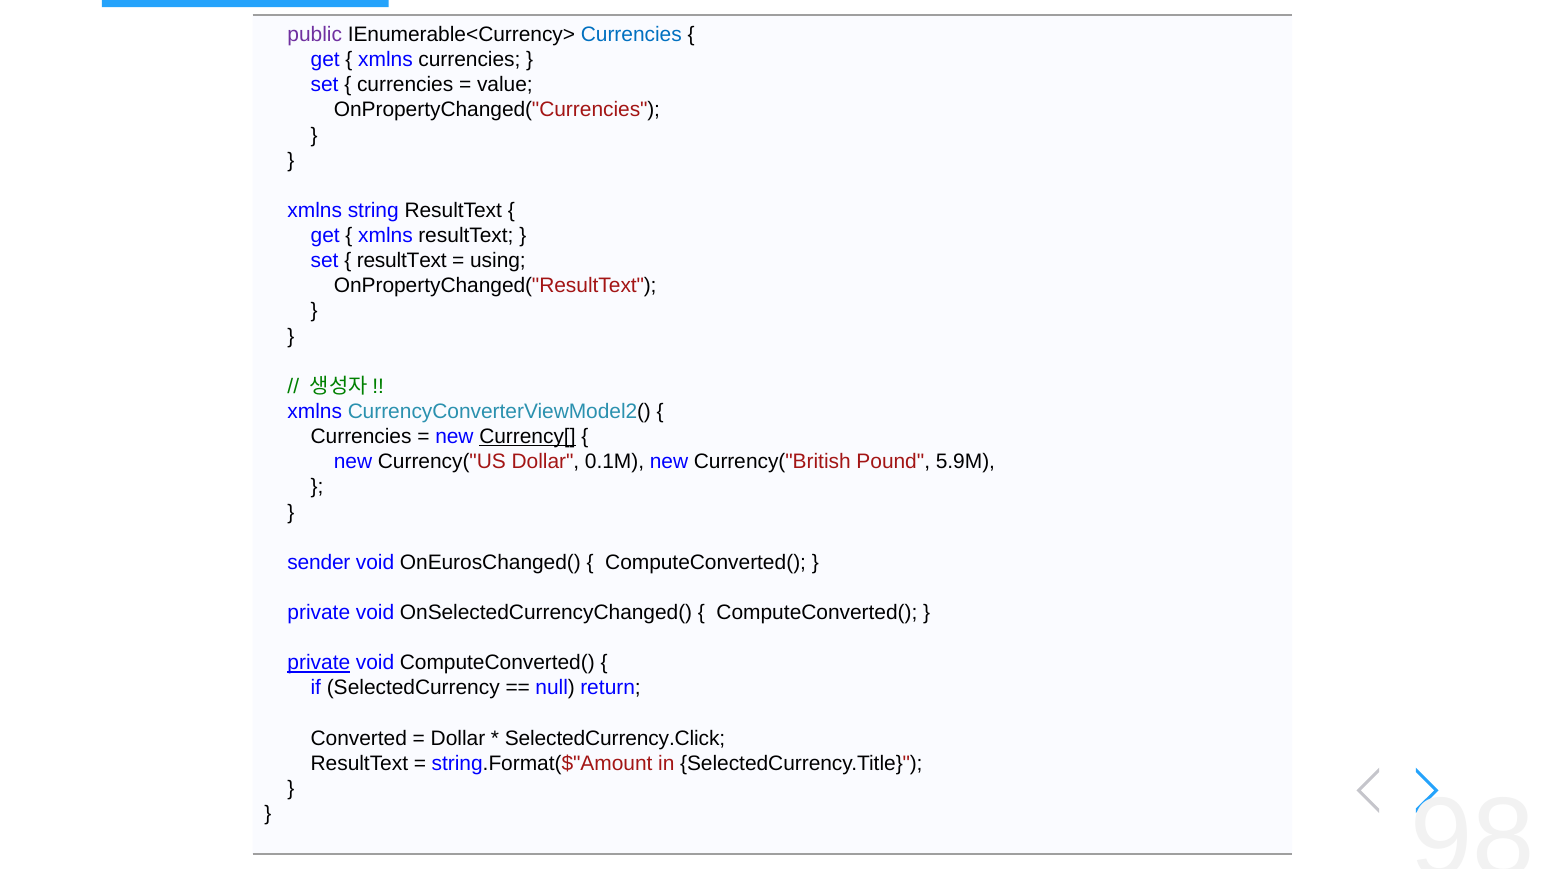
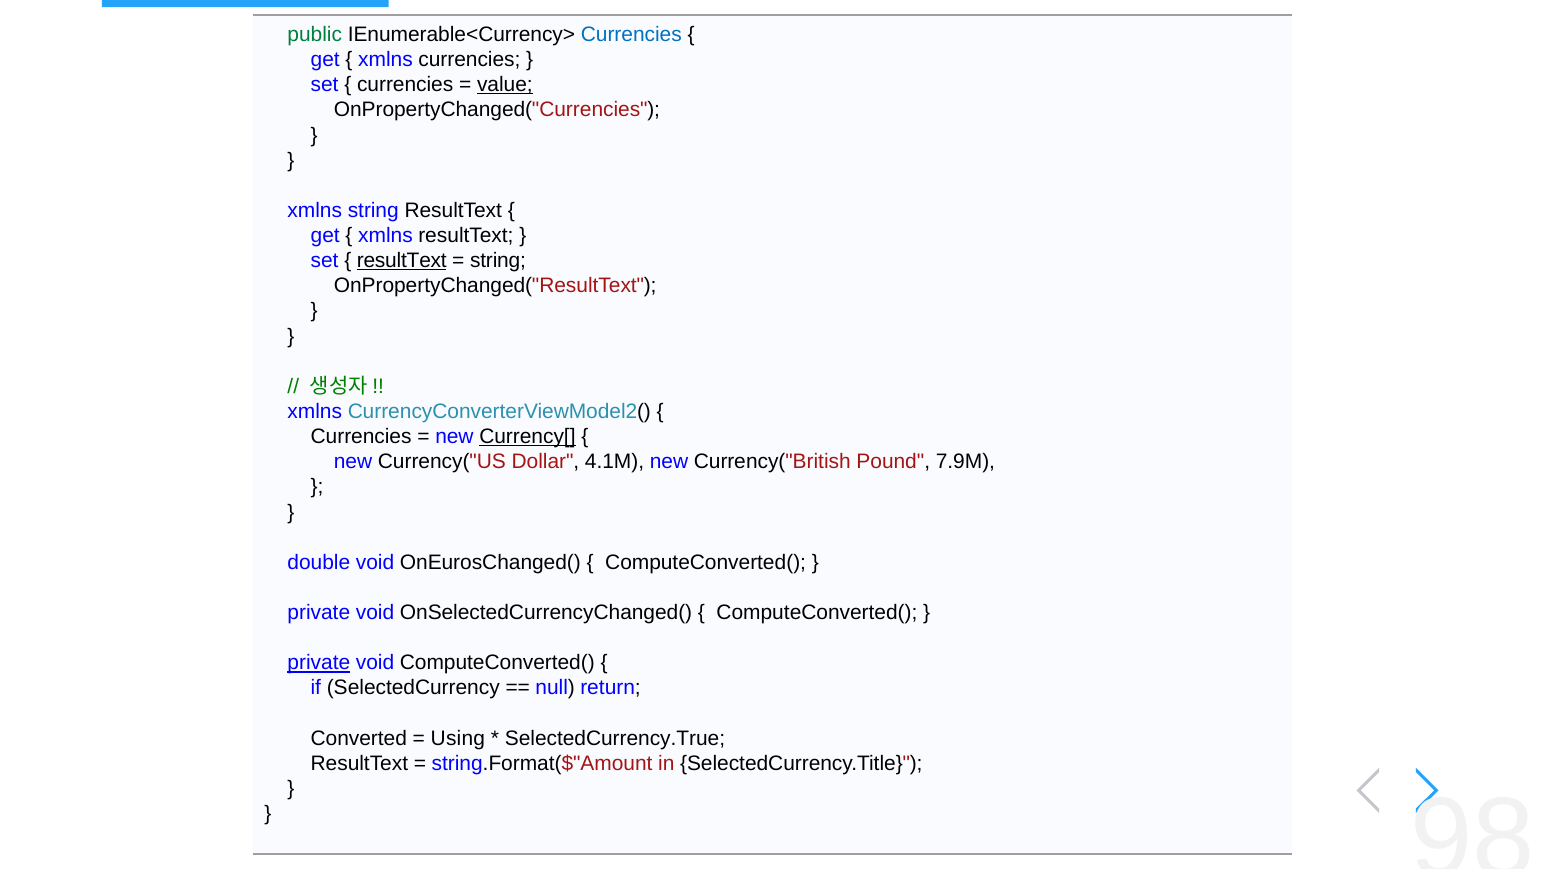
public colour: purple -> green (315, 35)
value underline: none -> present (505, 85)
resultText underline: none -> present (402, 261)
using: using -> string (498, 261)
0.1M: 0.1M -> 4.1M (615, 462)
5.9M: 5.9M -> 7.9M (965, 462)
sender: sender -> double (319, 562)
Dollar: Dollar -> Using (458, 738)
SelectedCurrency.Click: SelectedCurrency.Click -> SelectedCurrency.True (615, 738)
